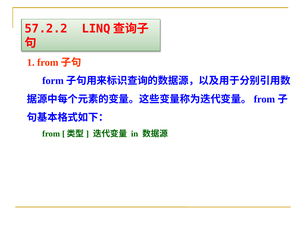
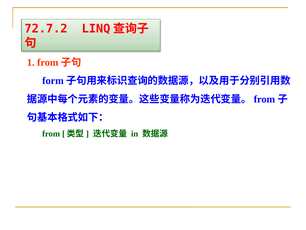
57.2.2: 57.2.2 -> 72.7.2 (46, 29)
